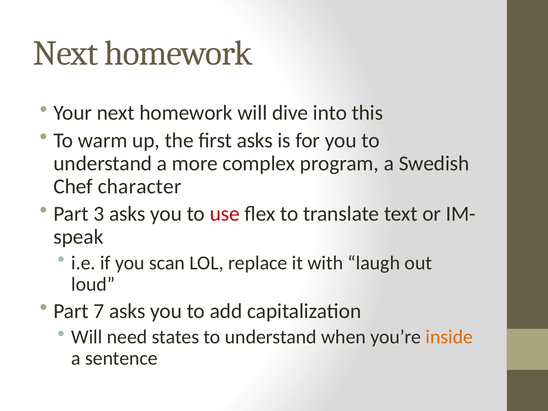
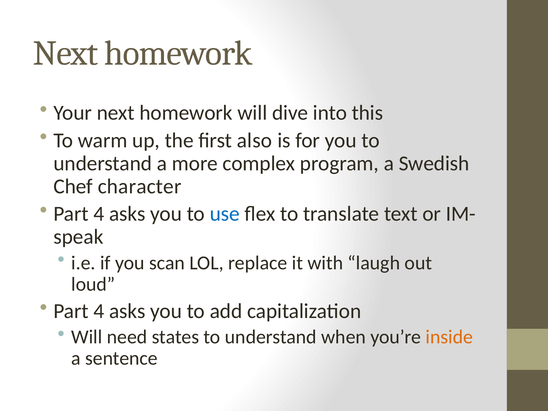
first asks: asks -> also (255, 140)
3: 3 -> 4 (99, 214)
use colour: red -> blue (225, 214)
7: 7 -> 4 (99, 311)
